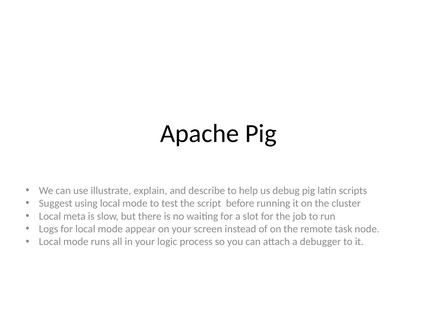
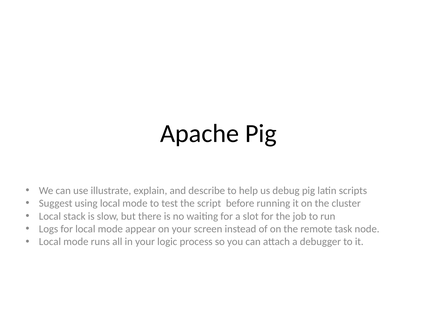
meta: meta -> stack (74, 216)
